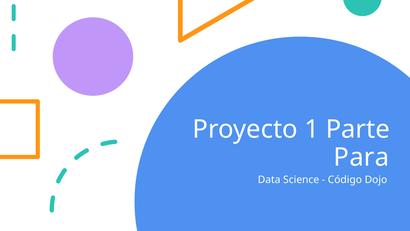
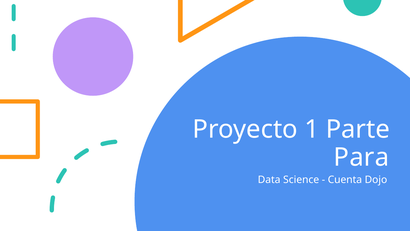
Código: Código -> Cuenta (345, 180)
